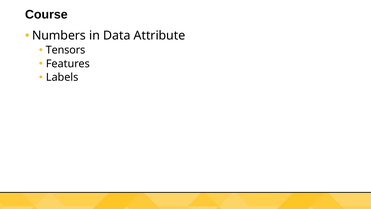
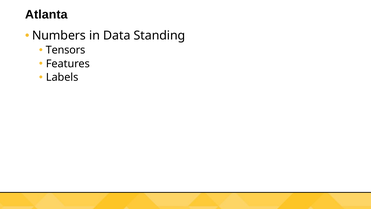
Course: Course -> Atlanta (46, 14)
Attribute: Attribute -> Standing (159, 36)
